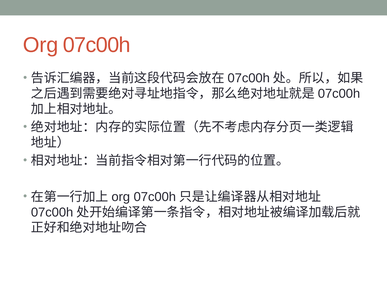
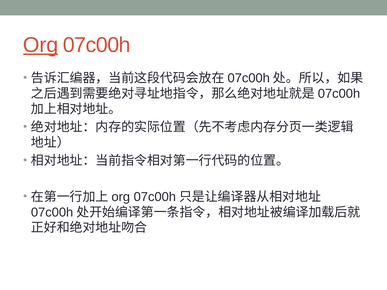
Org underline: none -> present (41, 45)
